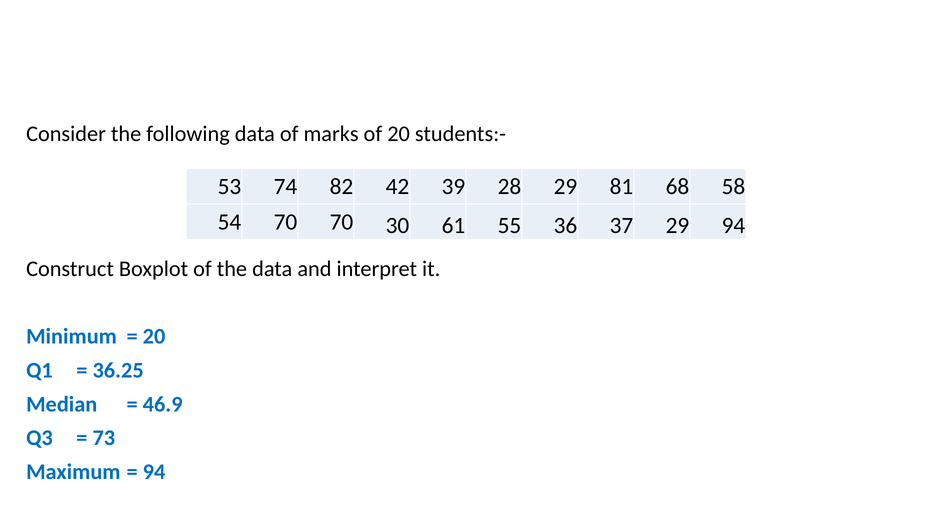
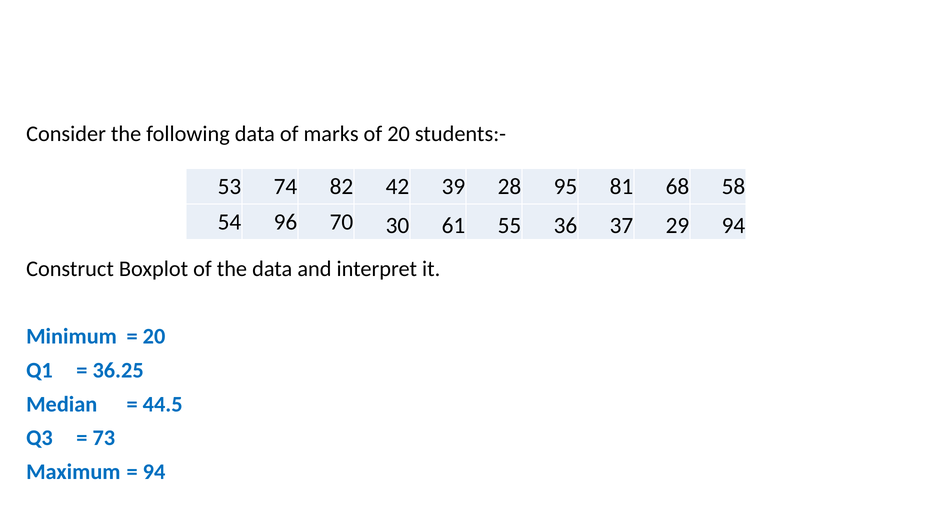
28 29: 29 -> 95 (565, 187)
54 70: 70 -> 96 (285, 222)
46.9: 46.9 -> 44.5 (163, 404)
